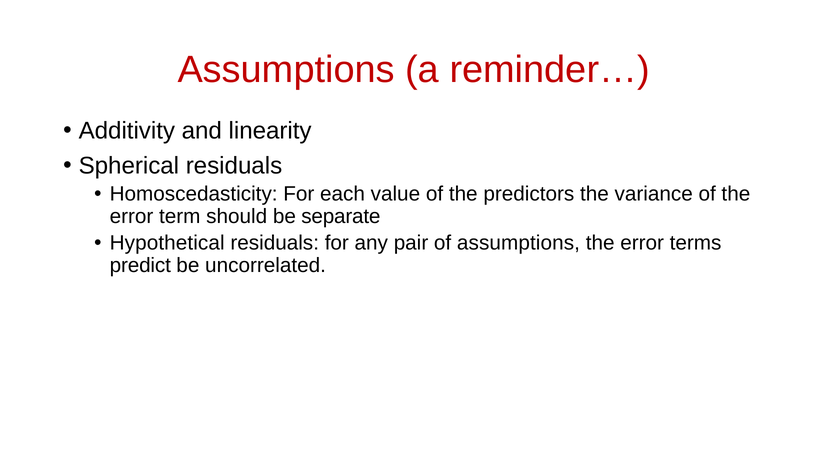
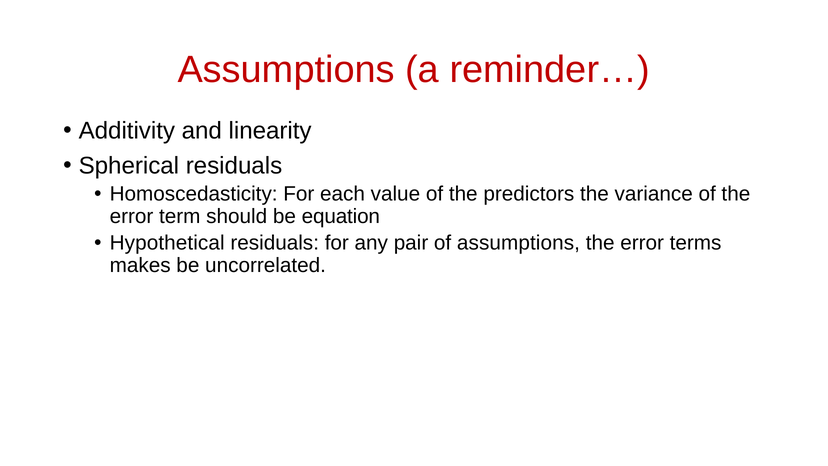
separate: separate -> equation (341, 216)
predict: predict -> makes (140, 265)
